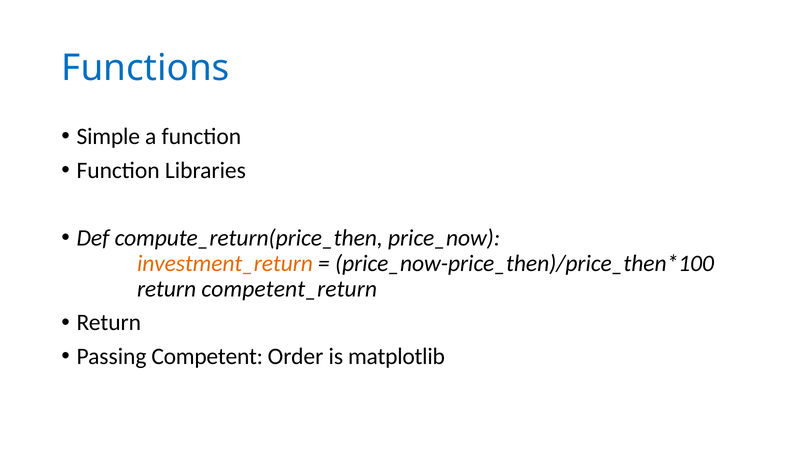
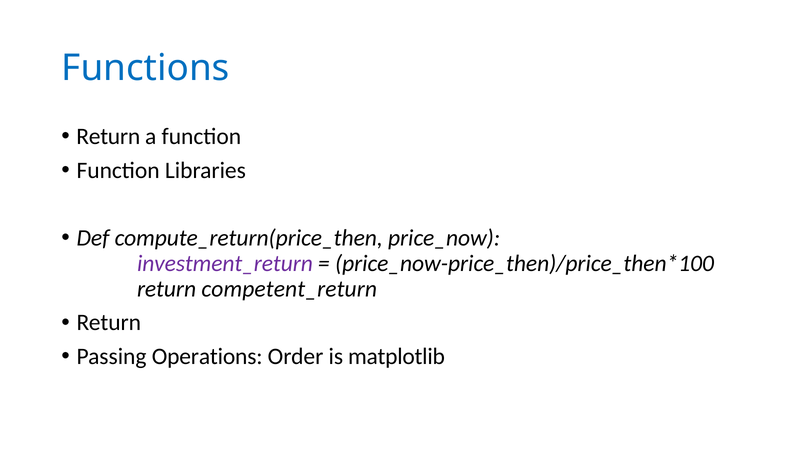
Simple: Simple -> Return (108, 136)
investment_return colour: orange -> purple (225, 263)
Competent: Competent -> Operations (207, 356)
